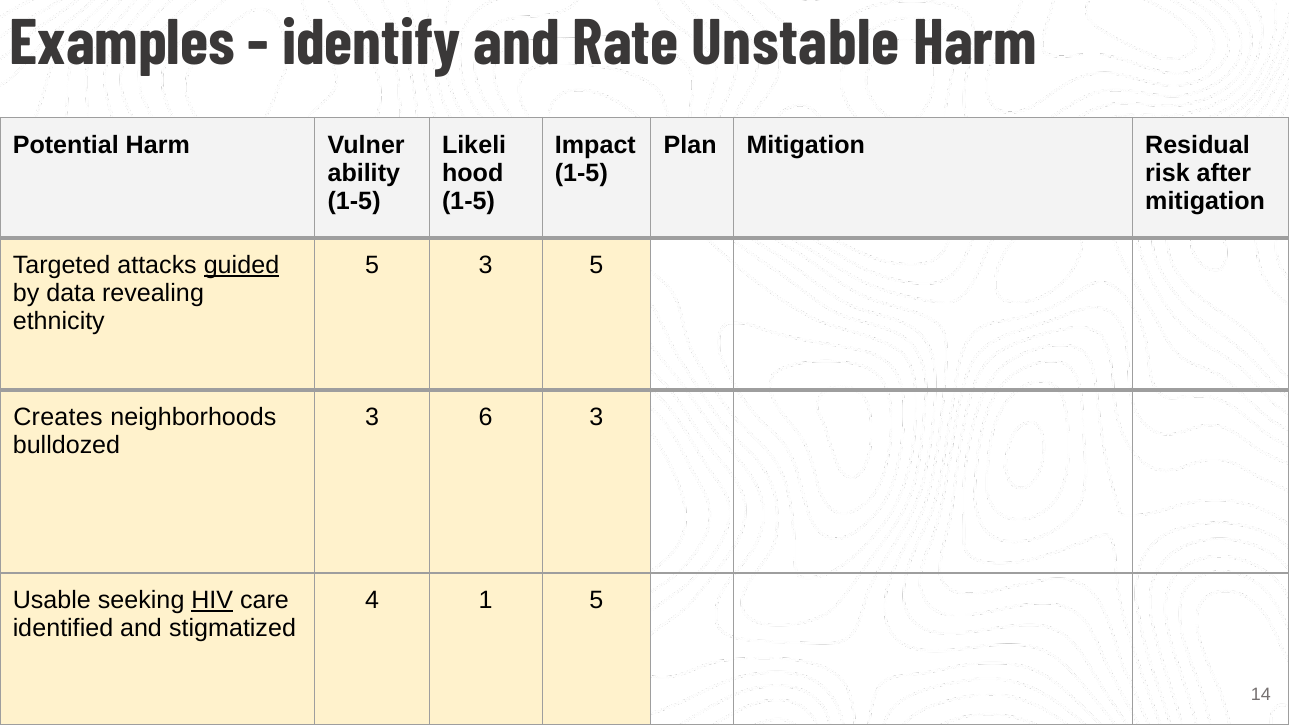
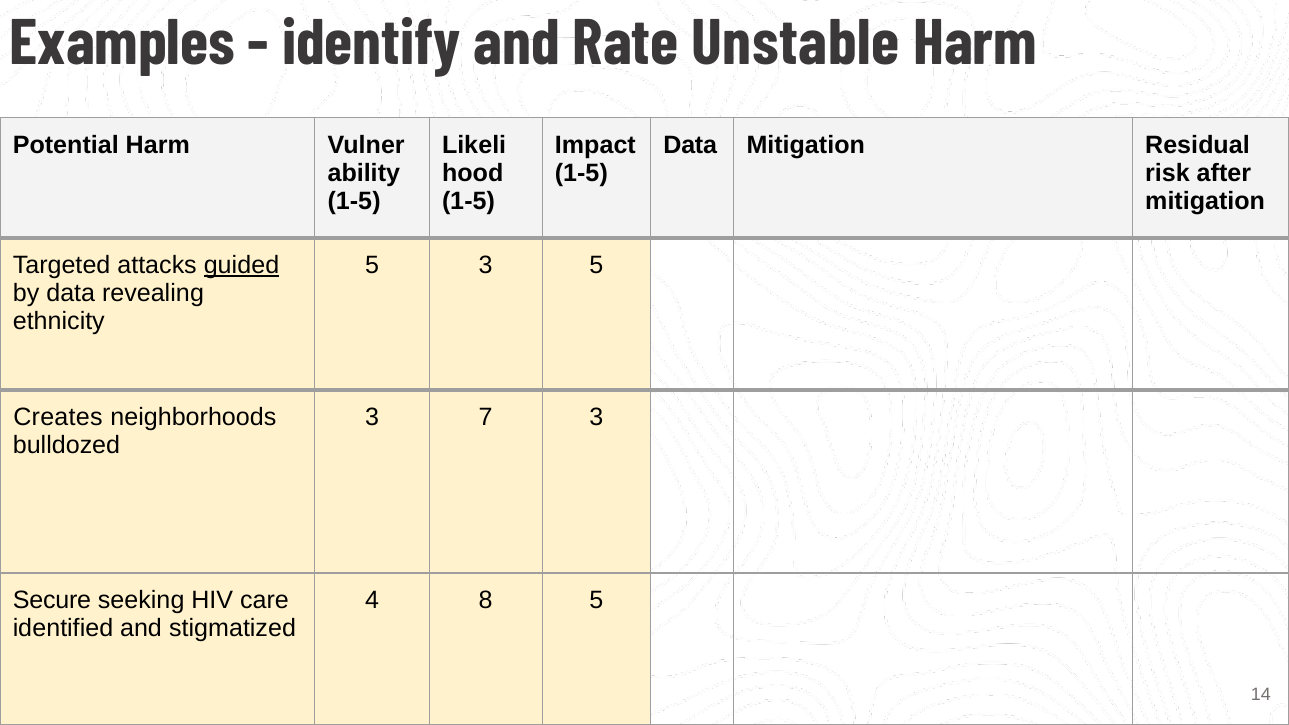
Plan: Plan -> Data (690, 145)
6: 6 -> 7 (486, 417)
Usable: Usable -> Secure (52, 600)
HIV underline: present -> none (212, 600)
1: 1 -> 8 (486, 600)
